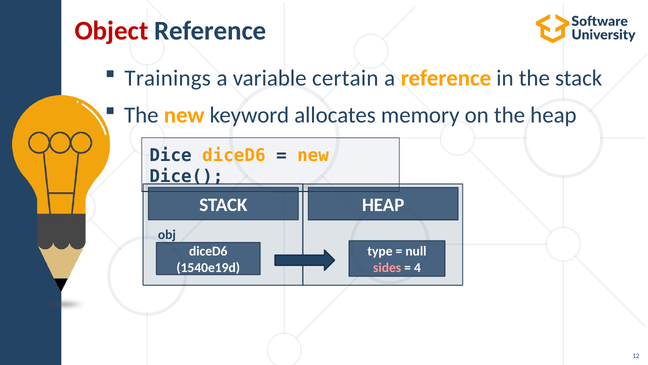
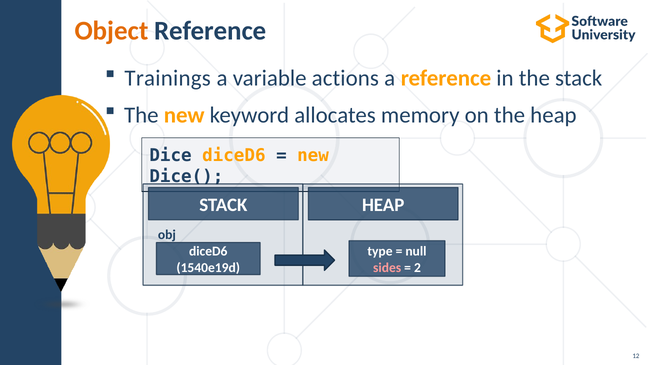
Object colour: red -> orange (112, 31)
certain: certain -> actions (345, 78)
4: 4 -> 2 (417, 267)
